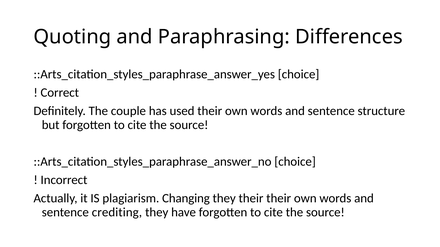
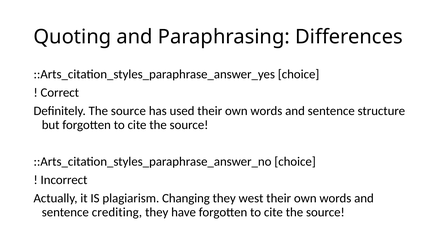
Definitely The couple: couple -> source (128, 111)
they their: their -> west (251, 199)
